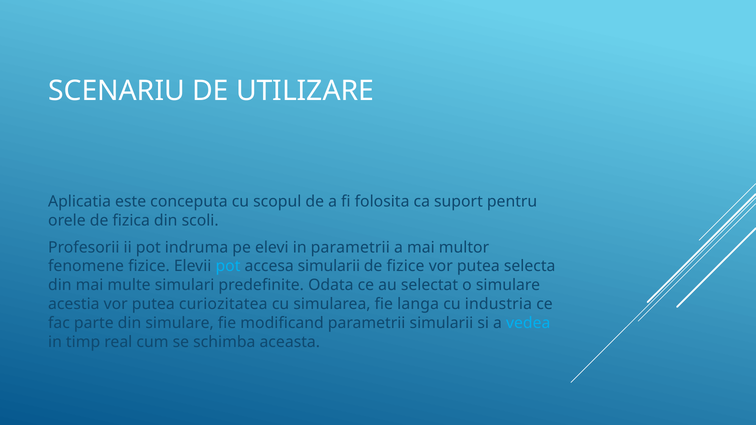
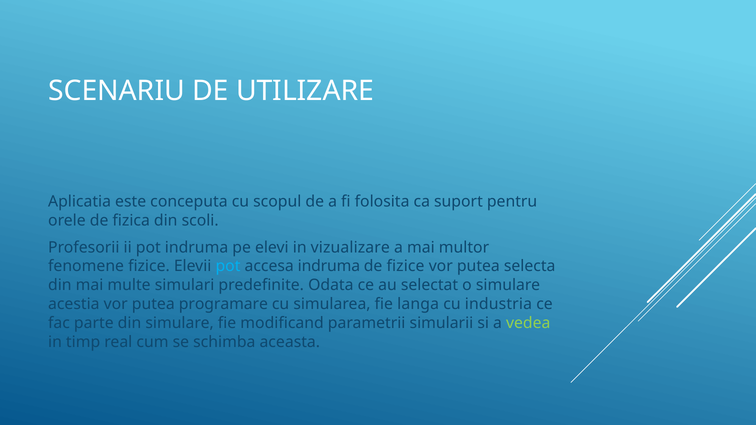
in parametrii: parametrii -> vizualizare (350, 247)
accesa simularii: simularii -> indruma (329, 266)
curiozitatea: curiozitatea -> programare (223, 304)
vedea colour: light blue -> light green (528, 323)
